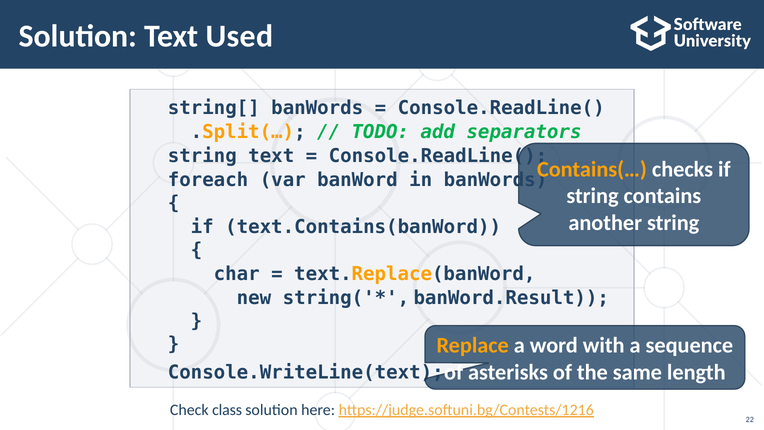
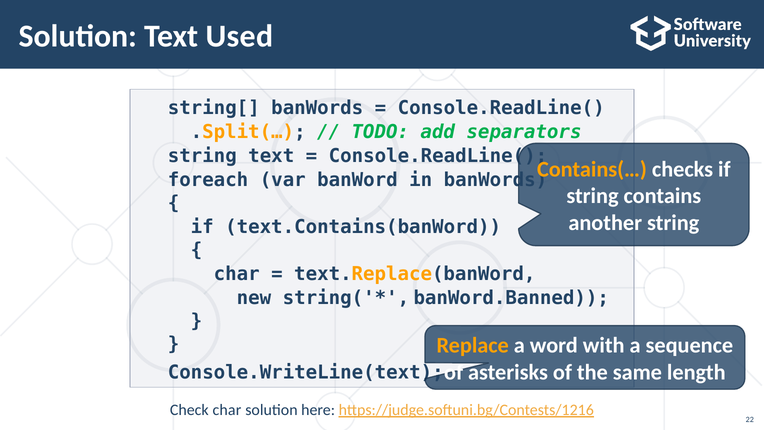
banWord.Result: banWord.Result -> banWord.Banned (511, 298)
Check class: class -> char (227, 410)
